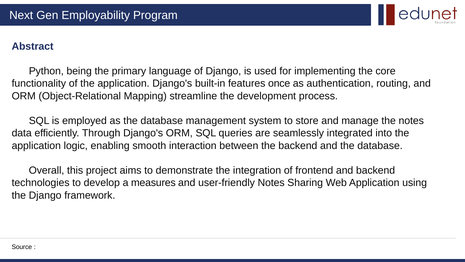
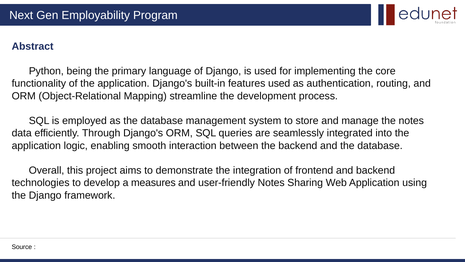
features once: once -> used (279, 83)
